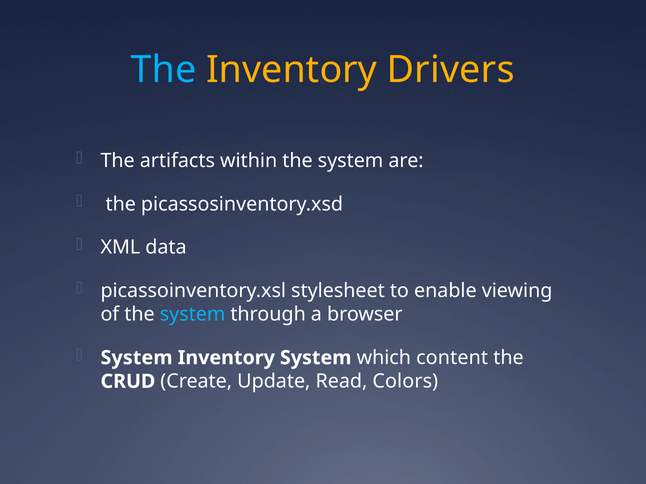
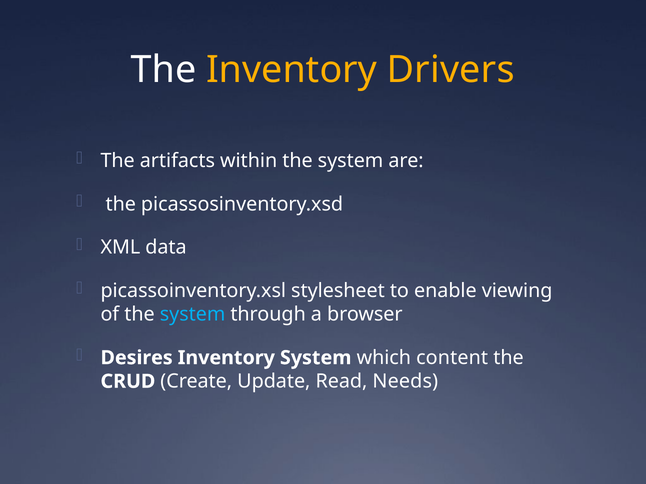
The colour: light blue -> white (164, 70)
System: System -> Desires (137, 358)
Colors: Colors -> Needs (405, 382)
